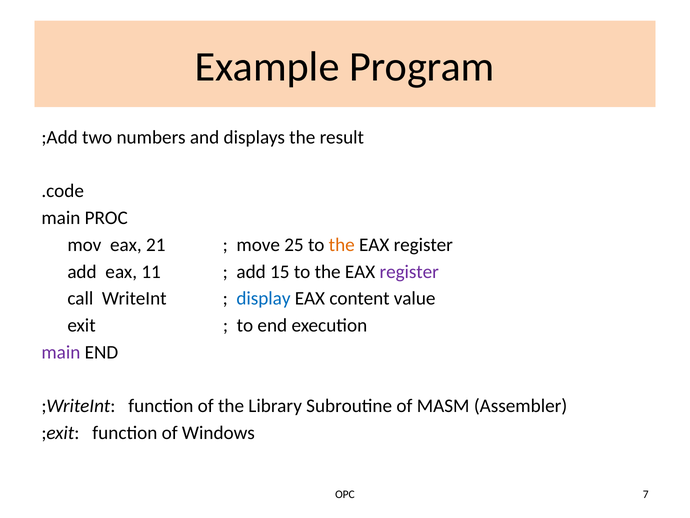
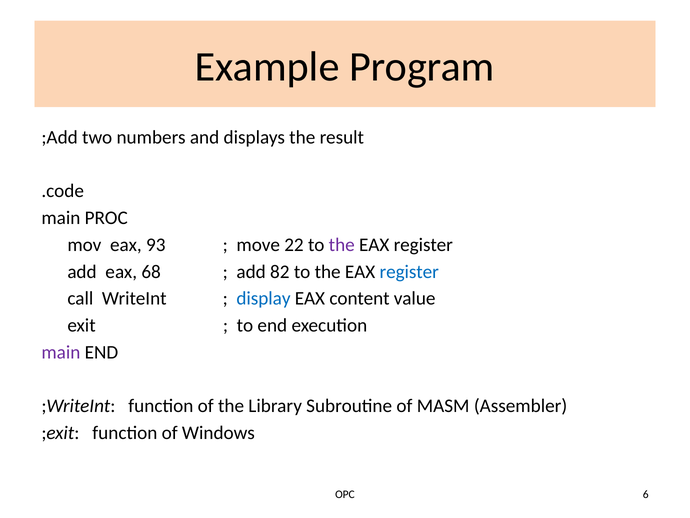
21: 21 -> 93 (156, 245)
25: 25 -> 22 (294, 245)
the colour: orange -> purple (342, 245)
11: 11 -> 68 (151, 271)
15: 15 -> 82 (280, 271)
register colour: purple -> blue (409, 271)
7: 7 -> 6 (646, 494)
